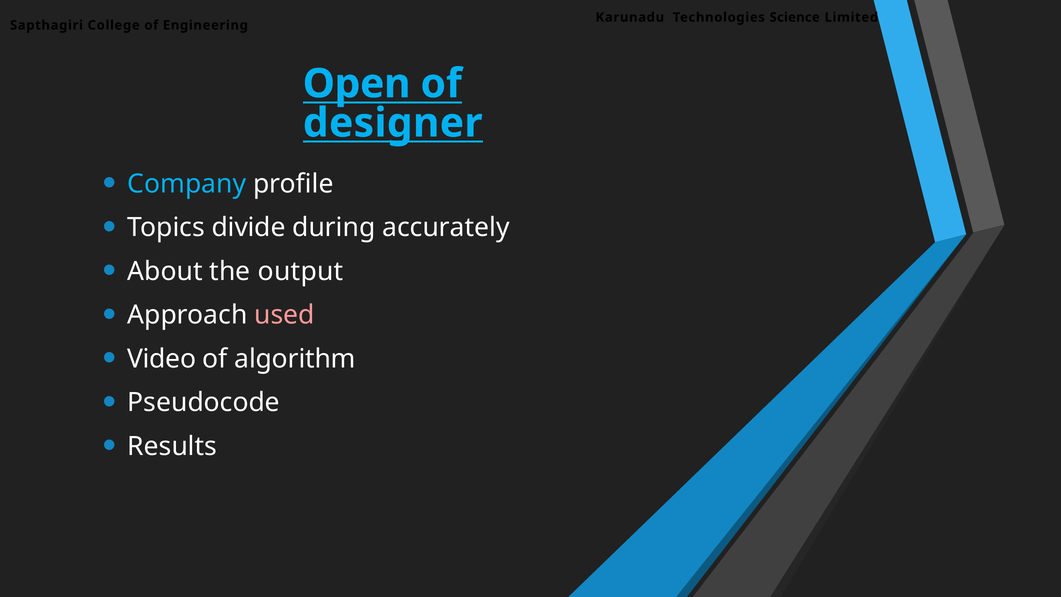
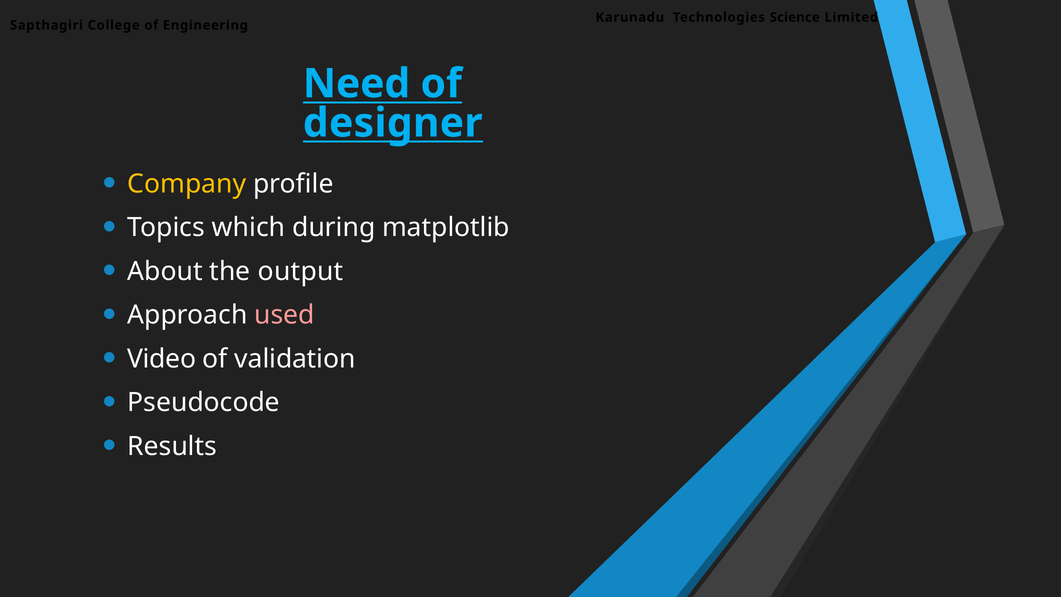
Open: Open -> Need (357, 84)
Company colour: light blue -> yellow (187, 184)
divide: divide -> which (249, 228)
accurately: accurately -> matplotlib (446, 228)
algorithm: algorithm -> validation (295, 359)
